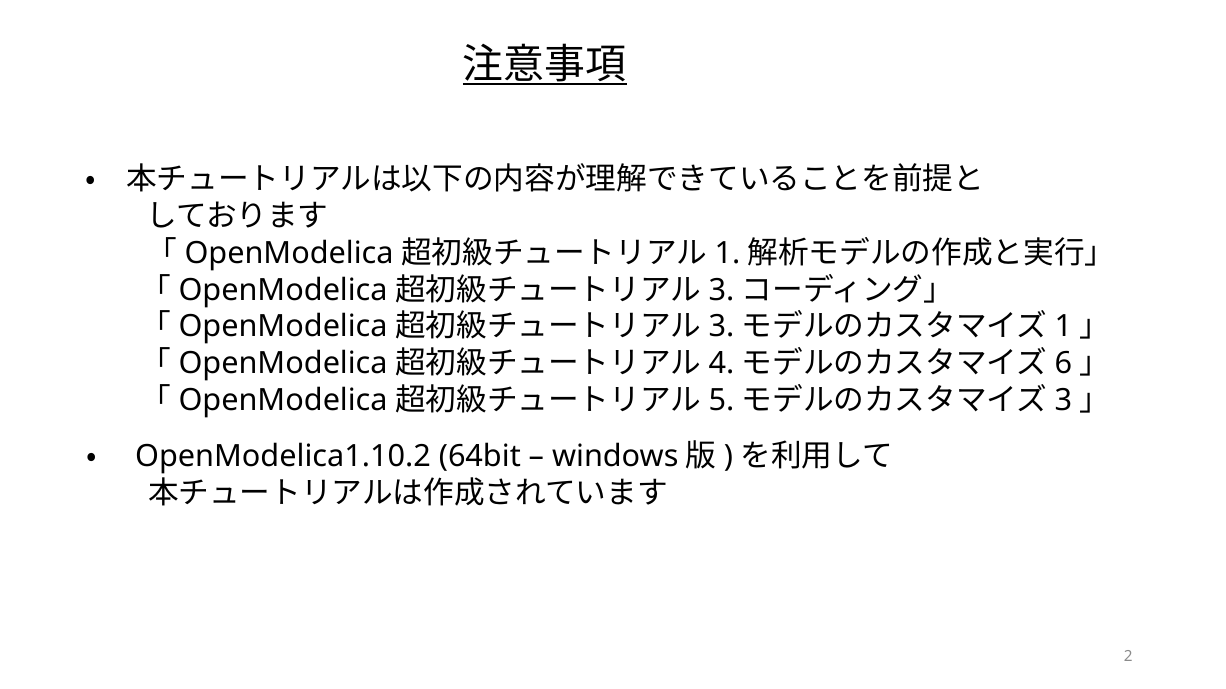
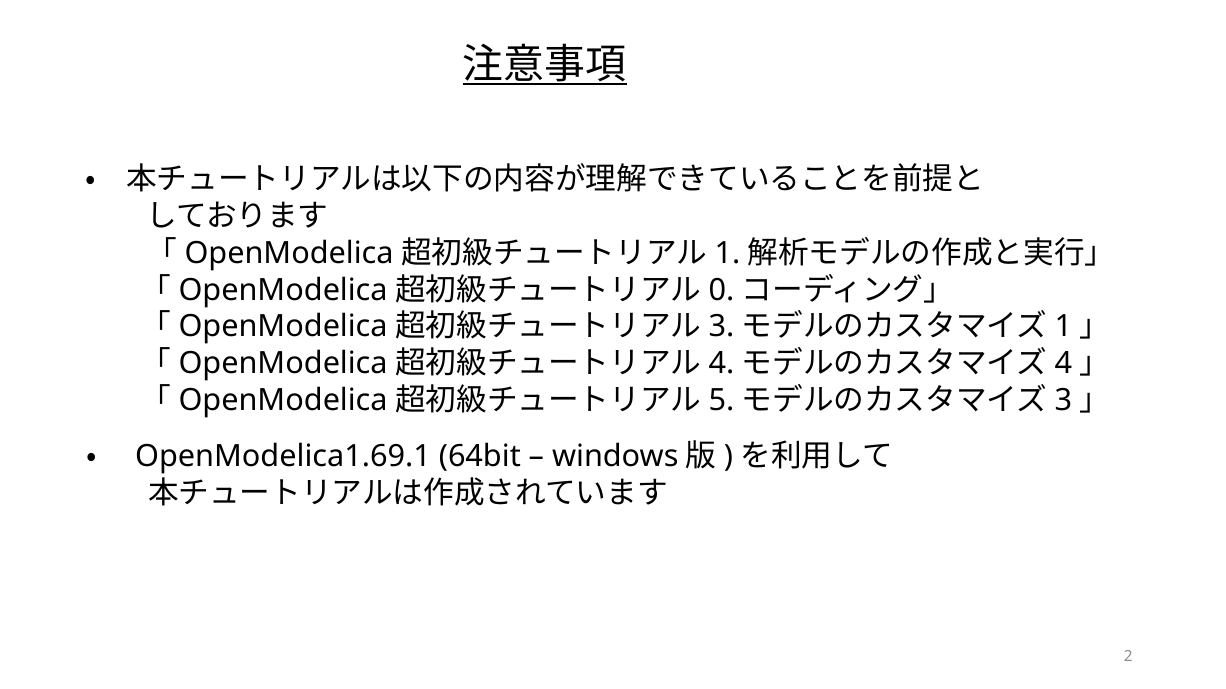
3: 3 -> 0 (721, 290)
6: 6 -> 4 (1063, 364)
OpenModelica1.10.2: OpenModelica1.10.2 -> OpenModelica1.69.1 (283, 457)
